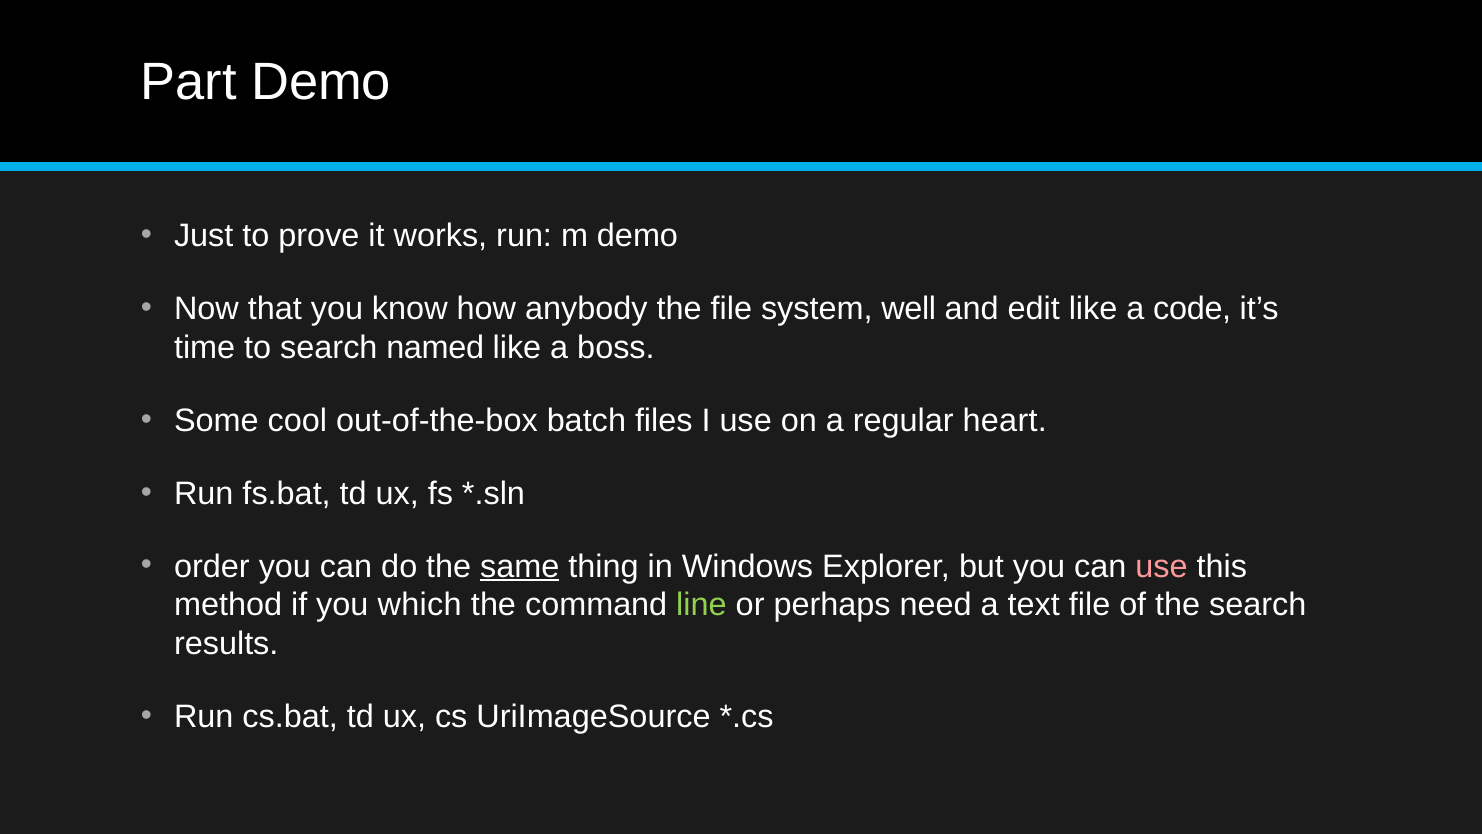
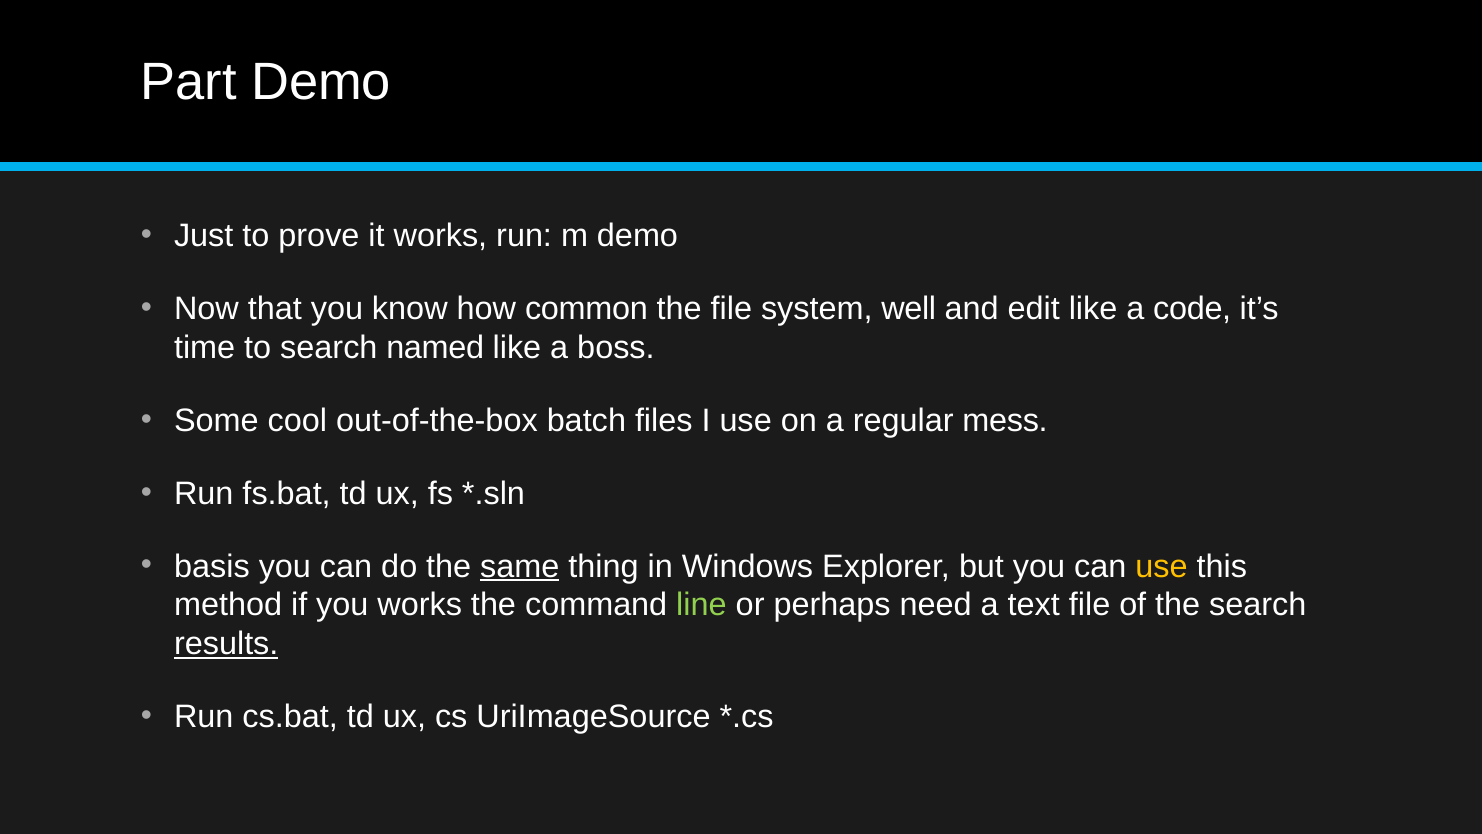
anybody: anybody -> common (587, 309)
heart: heart -> mess (1005, 420)
order: order -> basis (212, 566)
use colour: pink -> yellow (1162, 566)
you which: which -> works (420, 605)
results underline: none -> present (226, 644)
